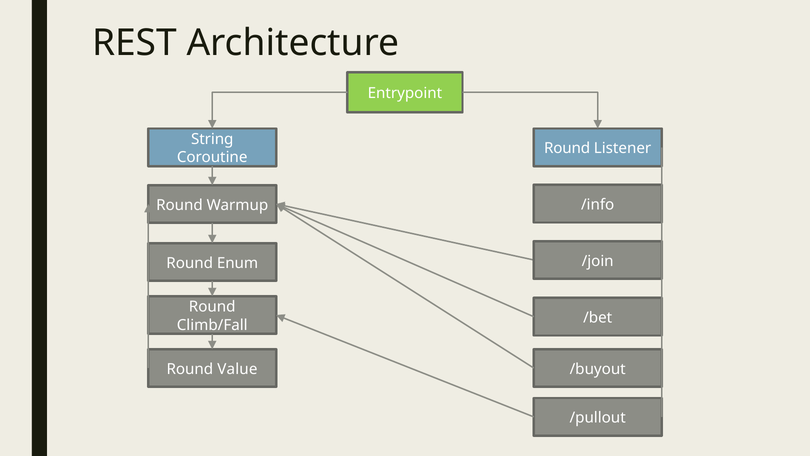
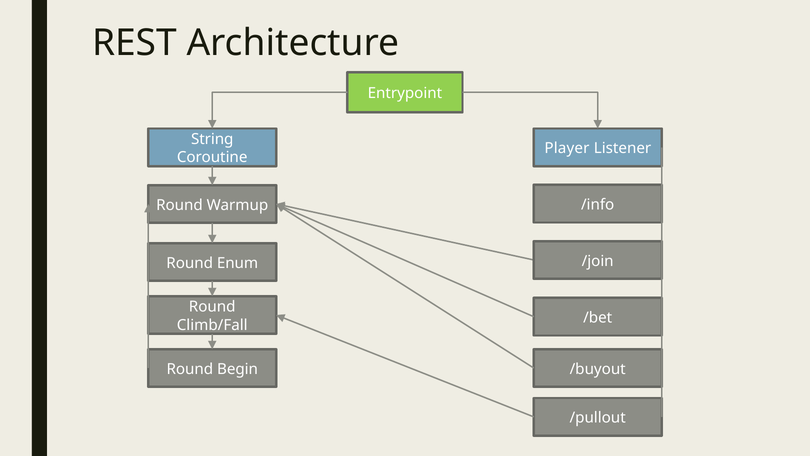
Round: Round -> Player (567, 148)
Value: Value -> Begin (238, 369)
